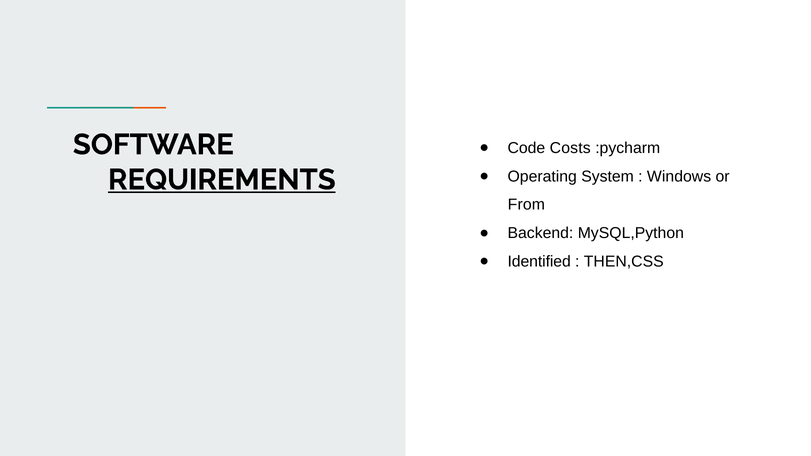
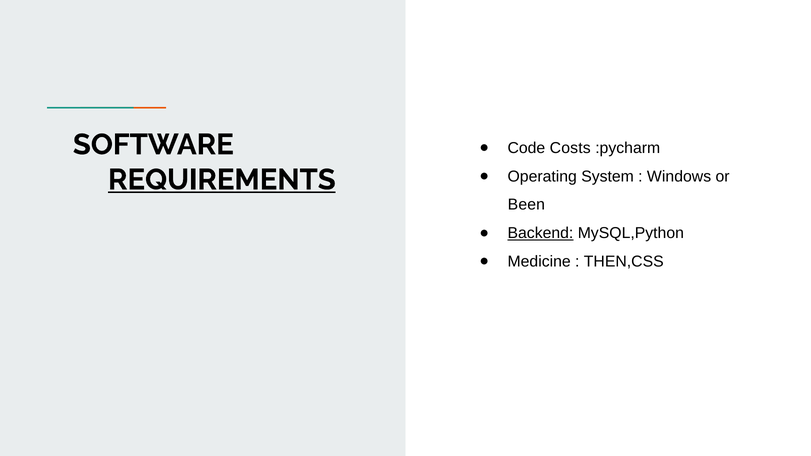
From: From -> Been (526, 205)
Backend underline: none -> present (540, 233)
Identified: Identified -> Medicine (539, 262)
